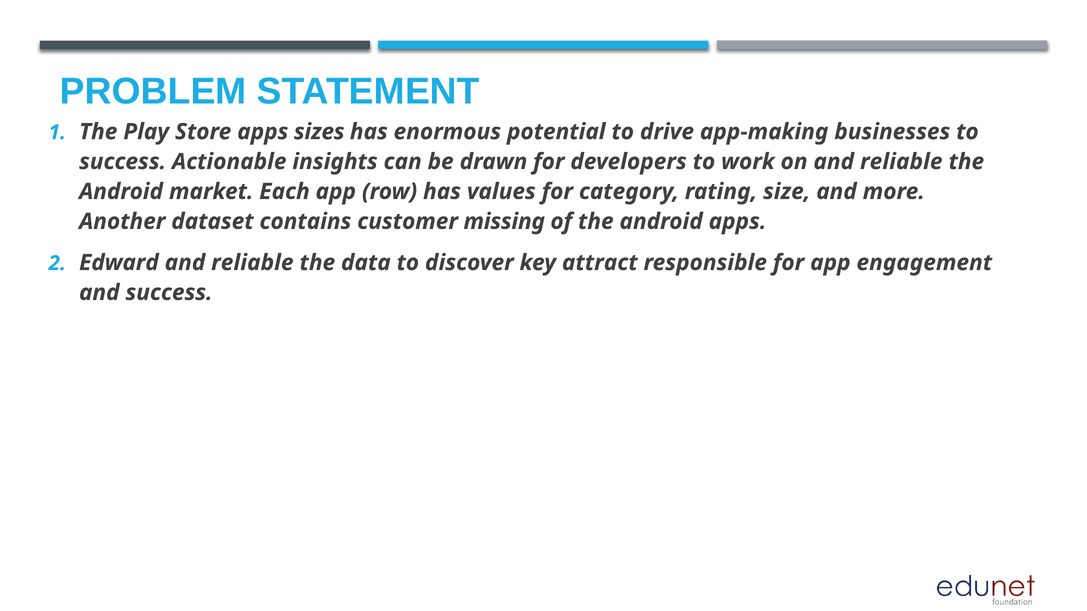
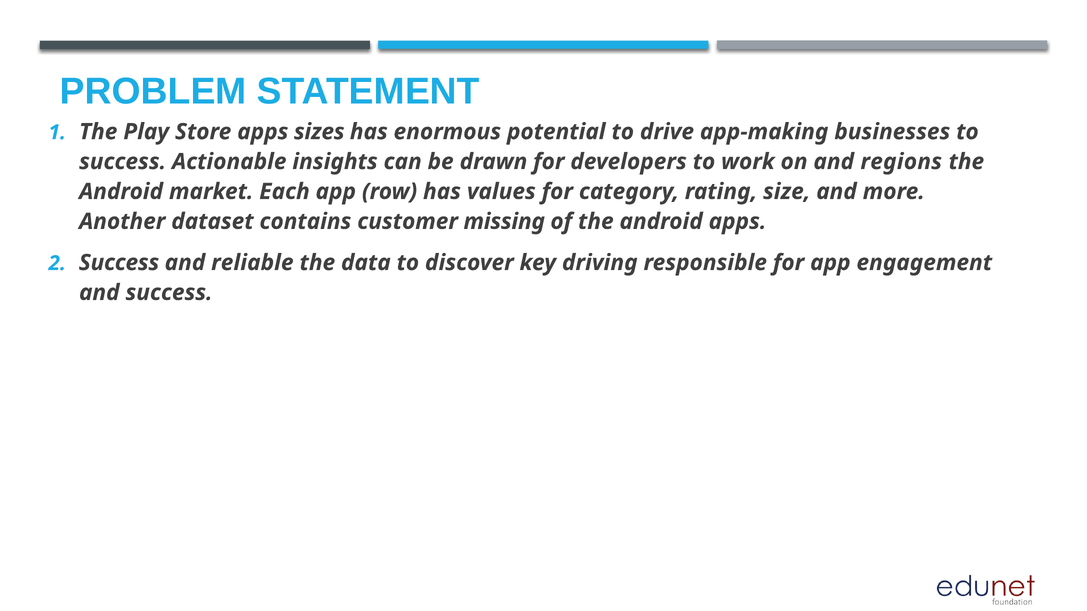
on and reliable: reliable -> regions (901, 162)
Edward: Edward -> Success (119, 263)
attract: attract -> driving (600, 263)
